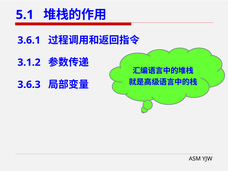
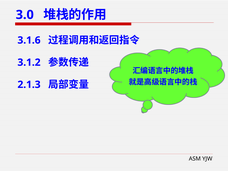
5.1: 5.1 -> 3.0 (25, 15)
3.6.1: 3.6.1 -> 3.1.6 (29, 40)
3.6.3: 3.6.3 -> 2.1.3 (29, 85)
